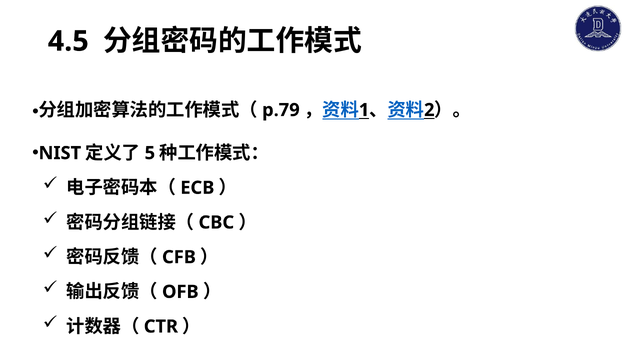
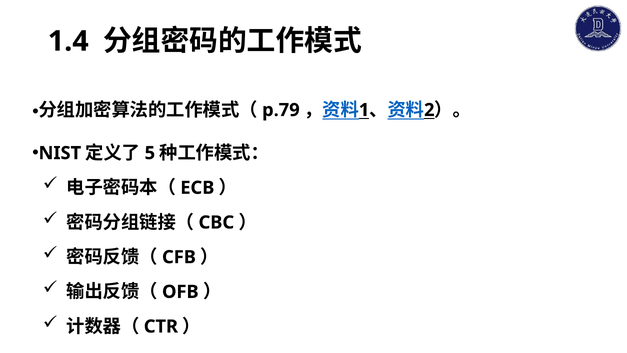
4.5: 4.5 -> 1.4 (68, 41)
